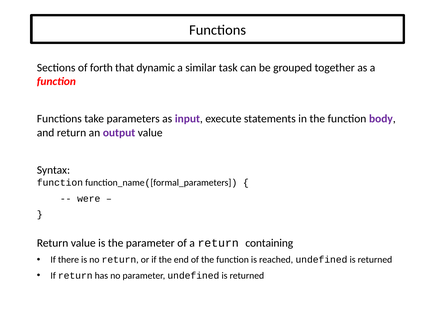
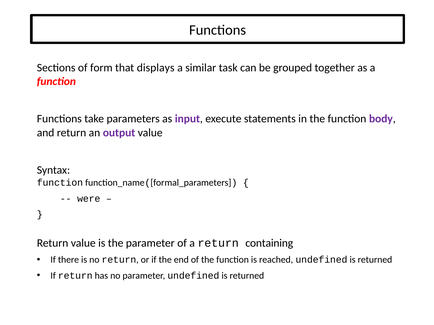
forth: forth -> form (101, 68)
dynamic: dynamic -> displays (156, 68)
